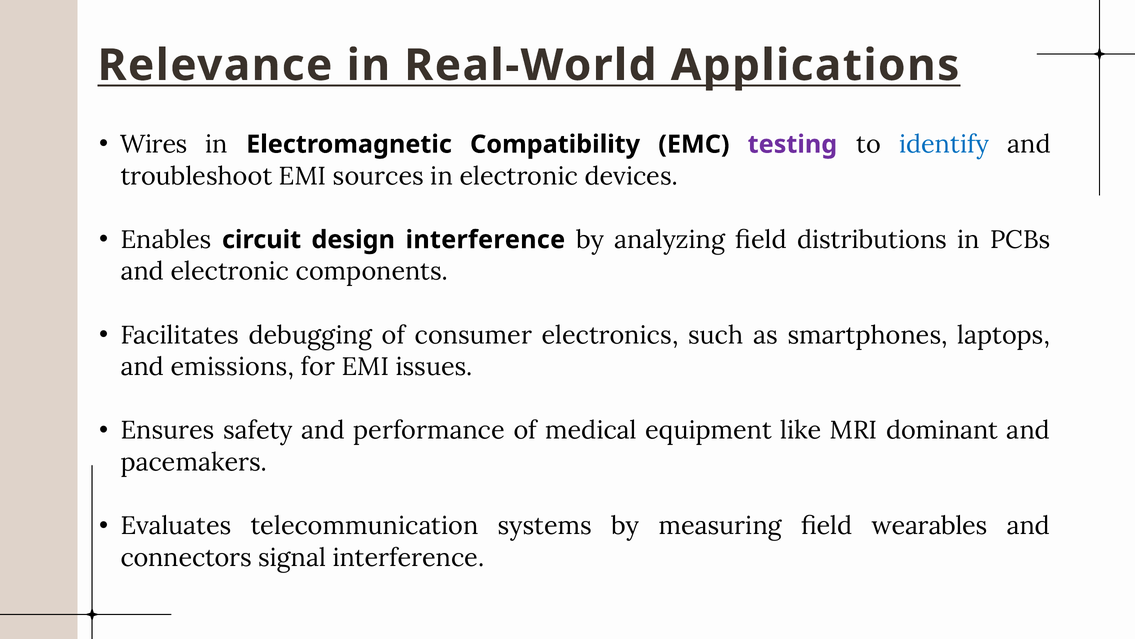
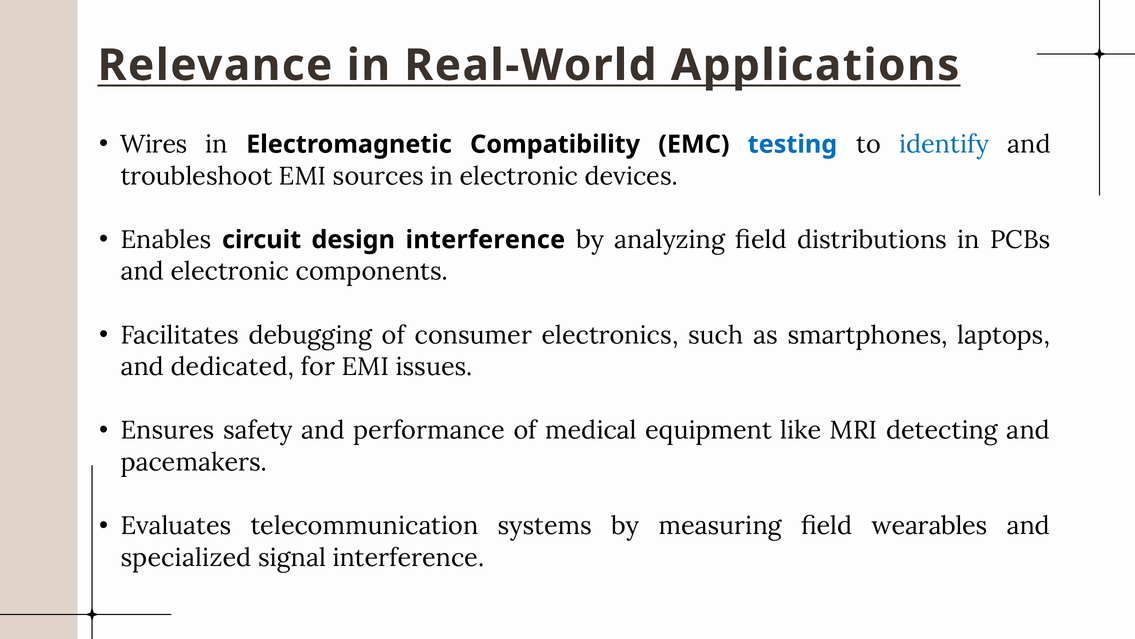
testing colour: purple -> blue (792, 144)
emissions: emissions -> dedicated (232, 367)
dominant: dominant -> detecting (942, 430)
connectors: connectors -> specialized (186, 557)
